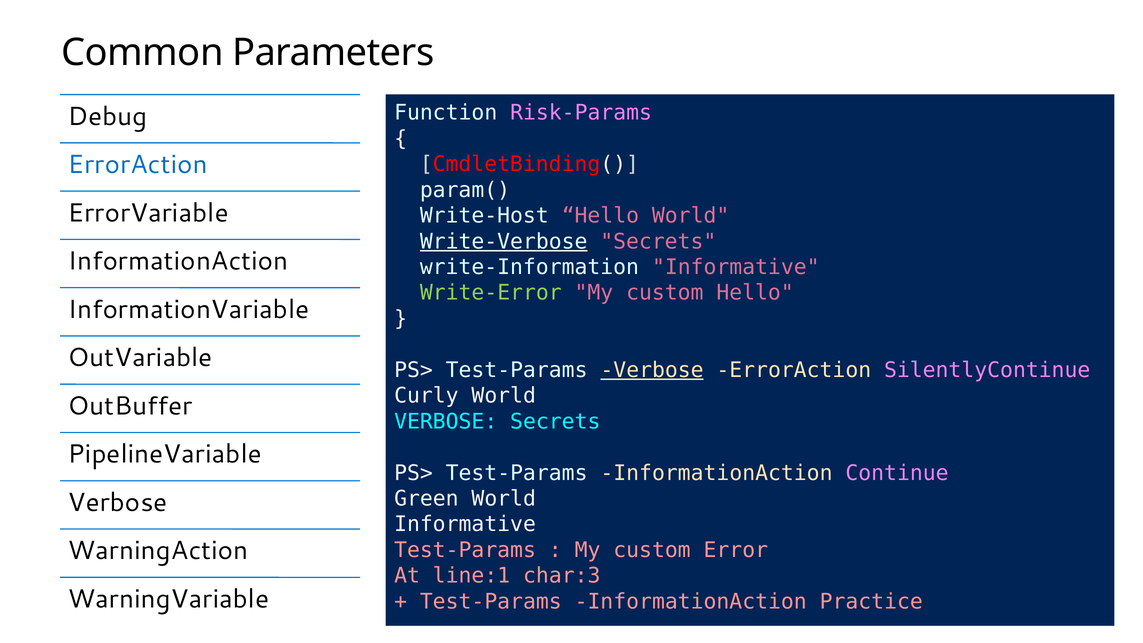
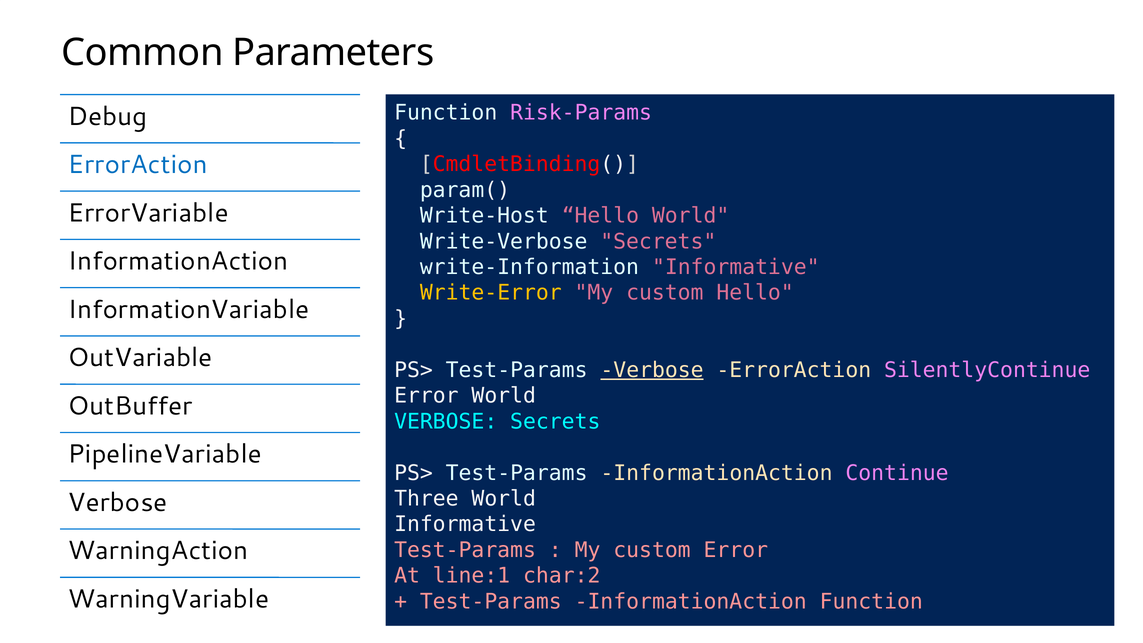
Write-Verbose underline: present -> none (504, 241)
Write-Error colour: light green -> yellow (491, 293)
Curly: Curly -> Error (426, 396)
Green: Green -> Three (426, 499)
char:3: char:3 -> char:2 (562, 576)
InformationAction Practice: Practice -> Function (871, 601)
